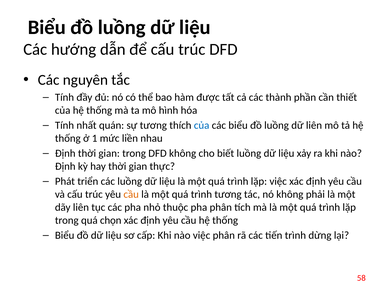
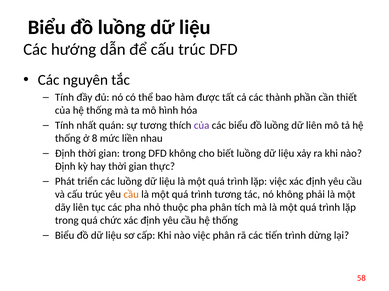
của colour: blue -> purple (202, 126)
1: 1 -> 8 (95, 139)
chọn: chọn -> chức (111, 221)
